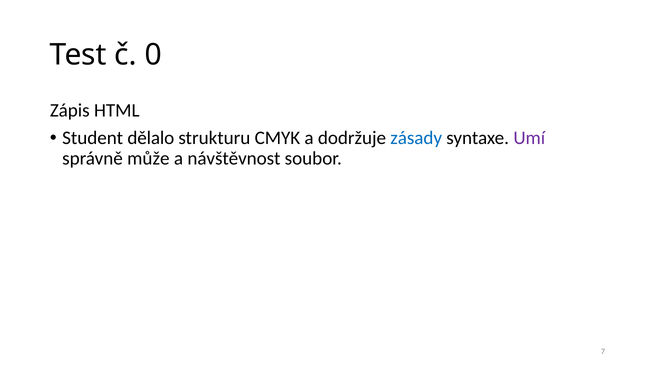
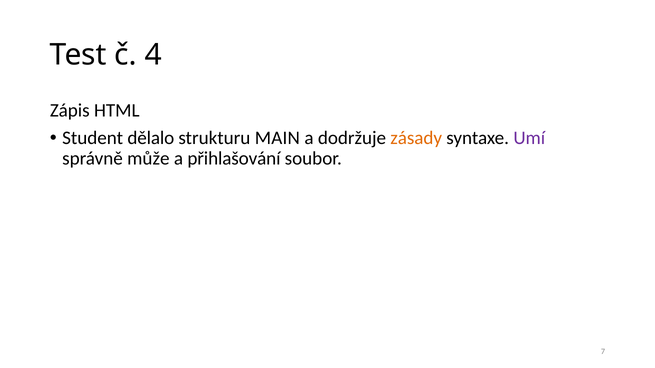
0: 0 -> 4 (153, 55)
CMYK: CMYK -> MAIN (277, 138)
zásady colour: blue -> orange (416, 138)
návštěvnost: návštěvnost -> přihlašování (234, 159)
